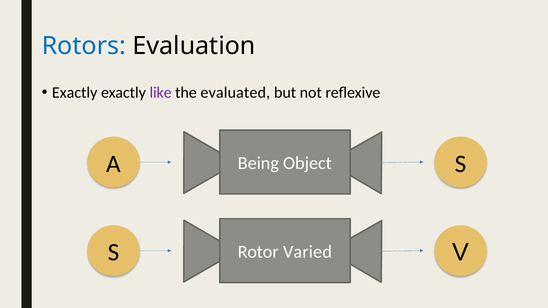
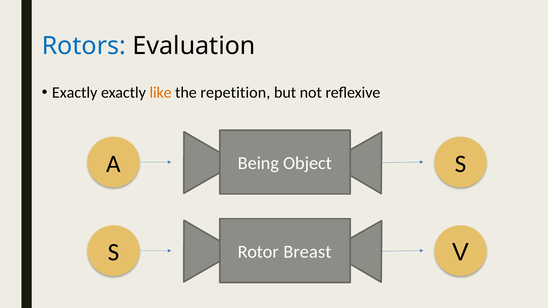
like colour: purple -> orange (161, 93)
evaluated: evaluated -> repetition (235, 93)
Varied: Varied -> Breast (307, 252)
